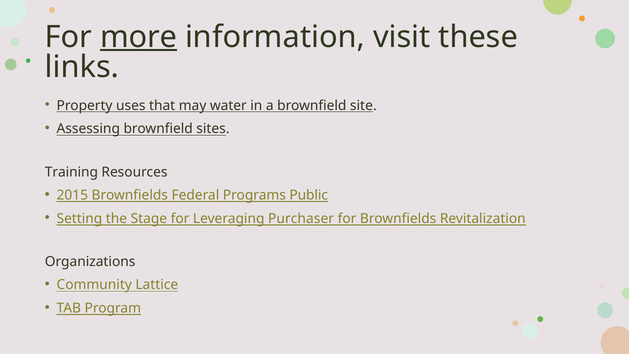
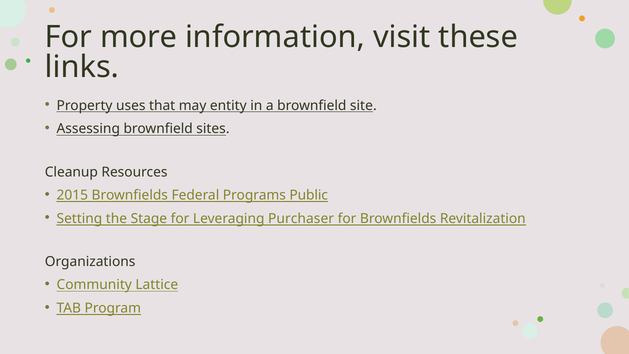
more underline: present -> none (139, 37)
water: water -> entity (228, 105)
Training: Training -> Cleanup (71, 172)
